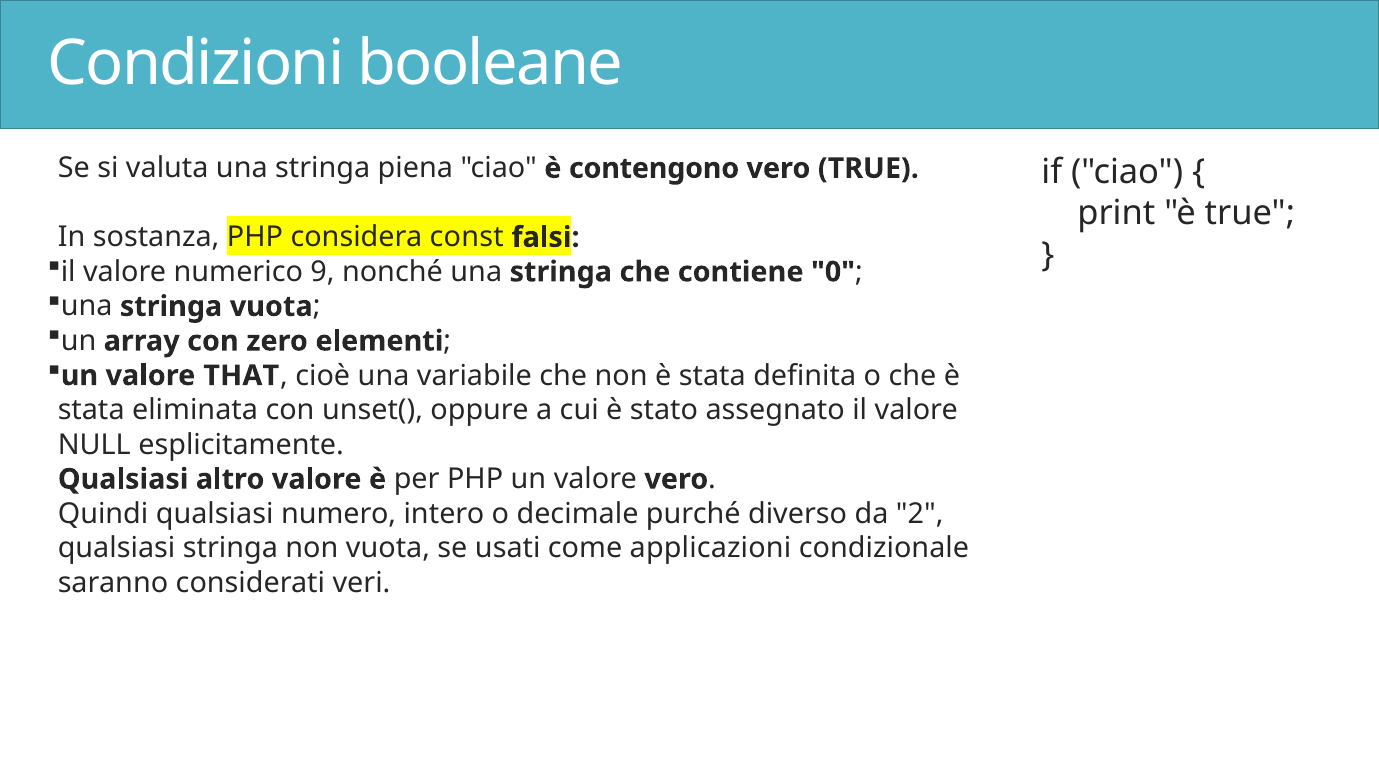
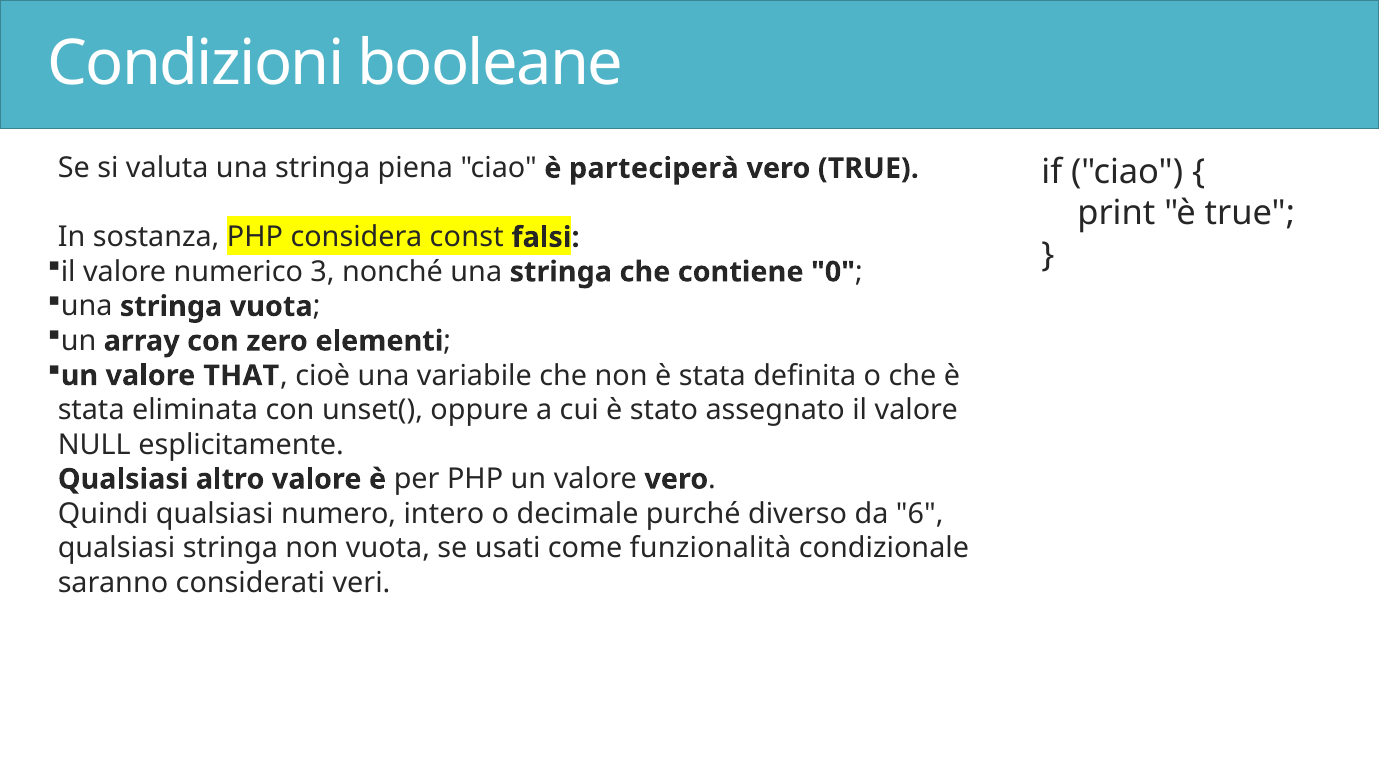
contengono: contengono -> parteciperà (654, 168)
9: 9 -> 3 (322, 272)
2: 2 -> 6 (920, 514)
applicazioni: applicazioni -> funzionalità (710, 548)
